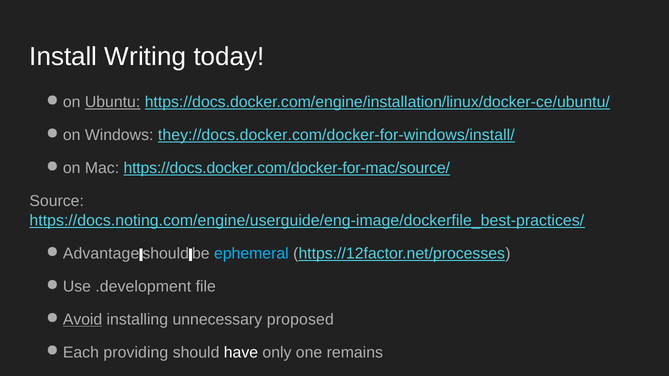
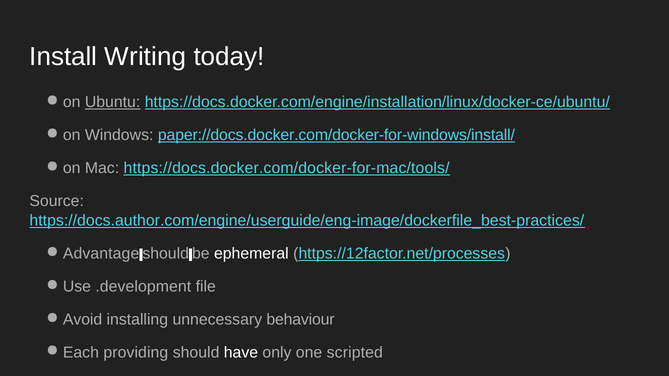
they://docs.docker.com/docker-for-windows/install/: they://docs.docker.com/docker-for-windows/install/ -> paper://docs.docker.com/docker-for-windows/install/ (336, 135)
https://docs.docker.com/docker-for-mac/source/: https://docs.docker.com/docker-for-mac/source/ -> https://docs.docker.com/docker-for-mac/tools/ (287, 168)
https://docs.noting.com/engine/userguide/eng-image/dockerfile_best-practices/: https://docs.noting.com/engine/userguide/eng-image/dockerfile_best-practices/ -> https://docs.author.com/engine/userguide/eng-image/dockerfile_best-practices/ (307, 221)
ephemeral colour: light blue -> white (251, 254)
Avoid underline: present -> none (83, 320)
proposed: proposed -> behaviour (301, 320)
remains: remains -> scripted (355, 353)
